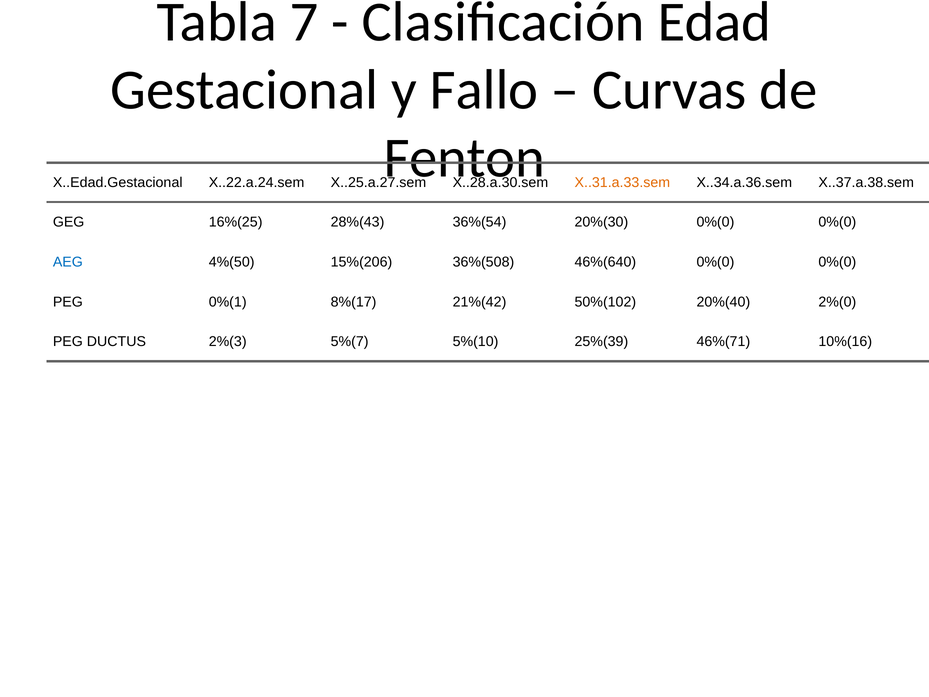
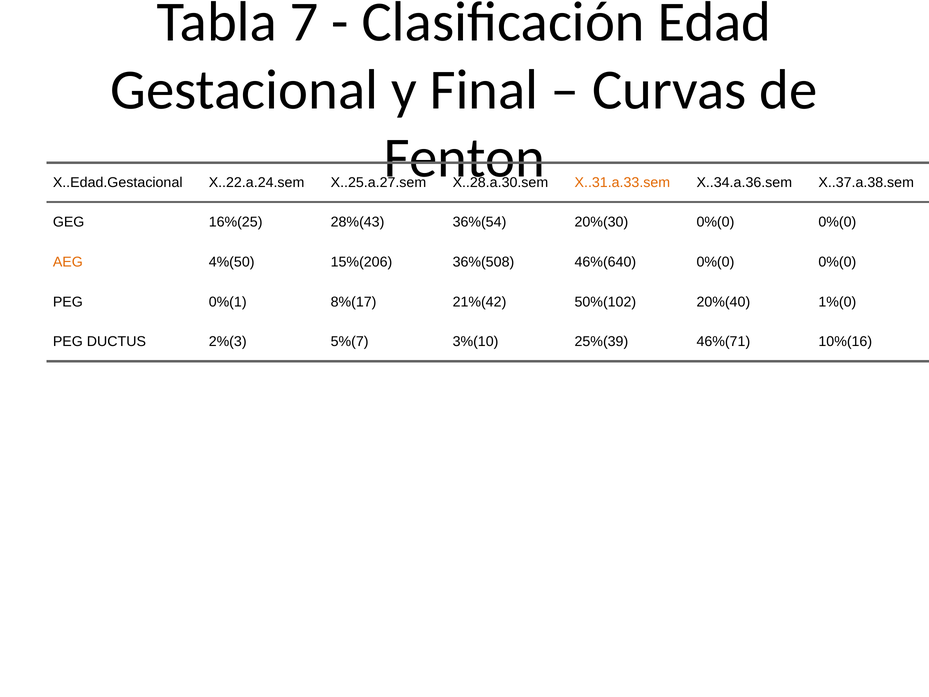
Fallo: Fallo -> Final (484, 90)
AEG colour: blue -> orange (68, 262)
2%(0: 2%(0 -> 1%(0 (837, 302)
5%(10: 5%(10 -> 3%(10 (476, 342)
